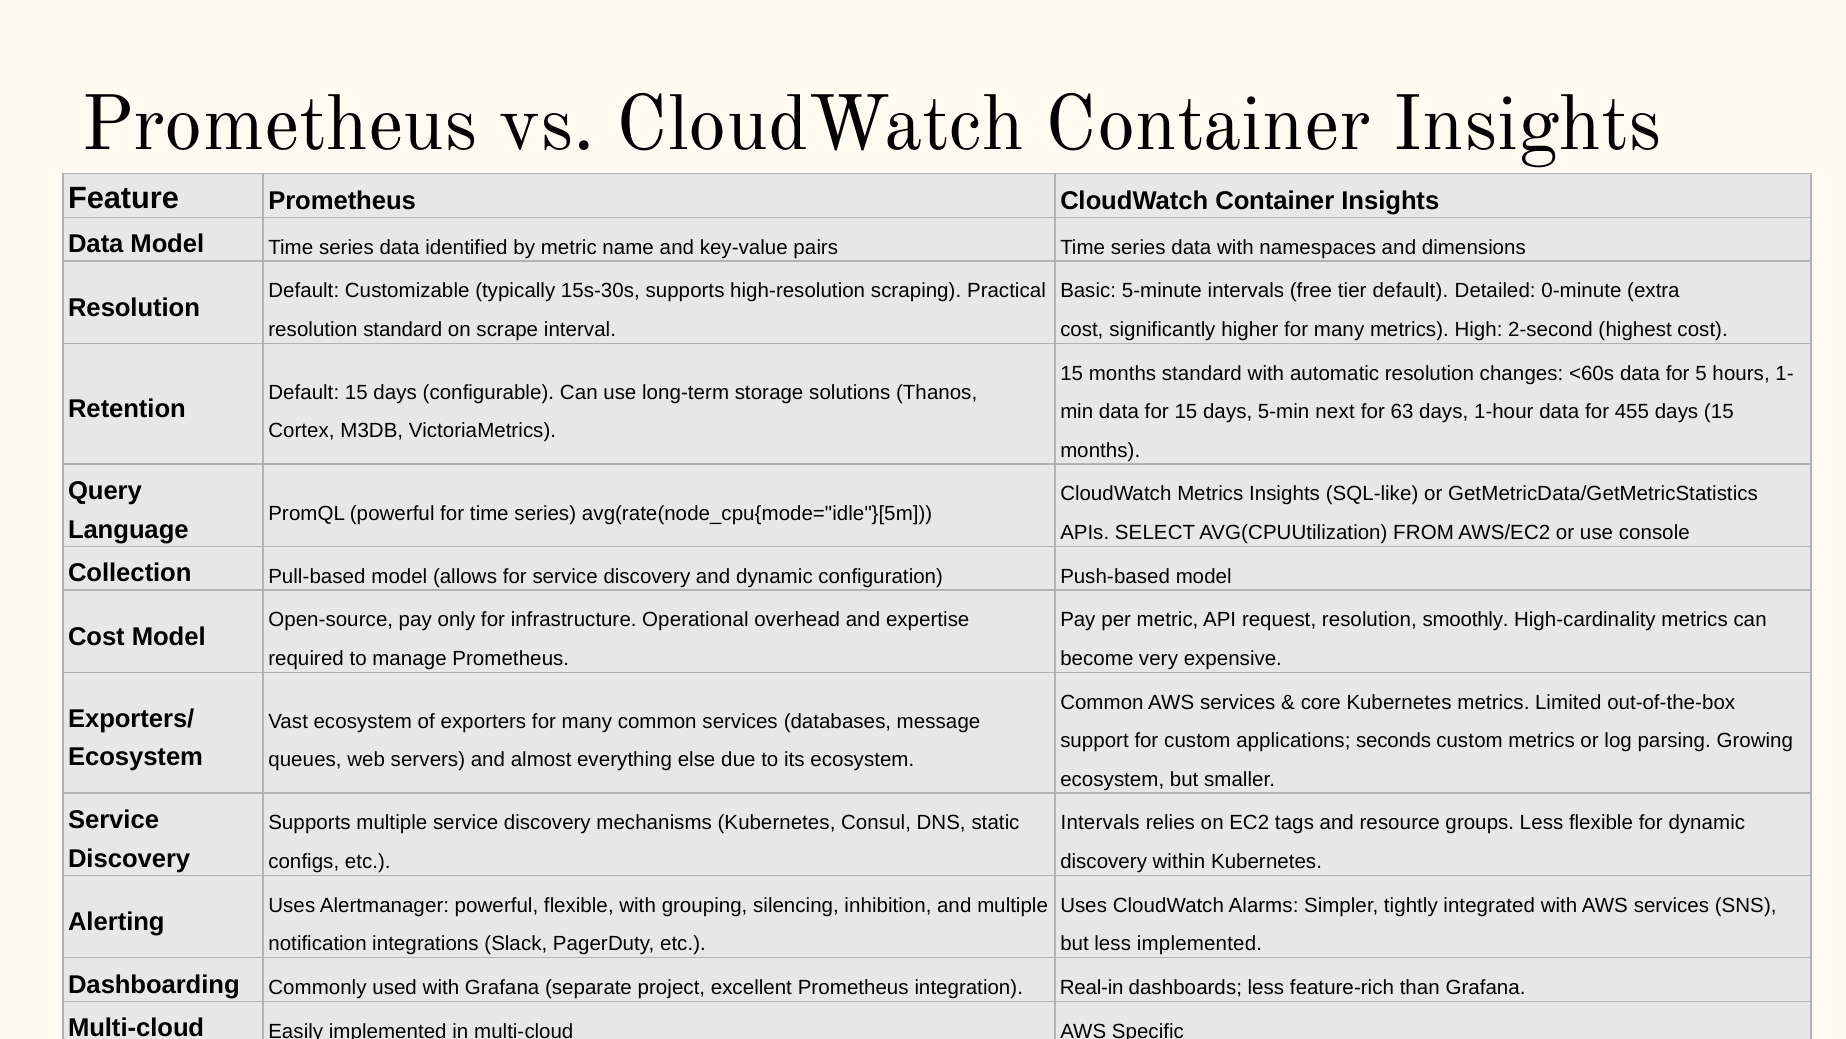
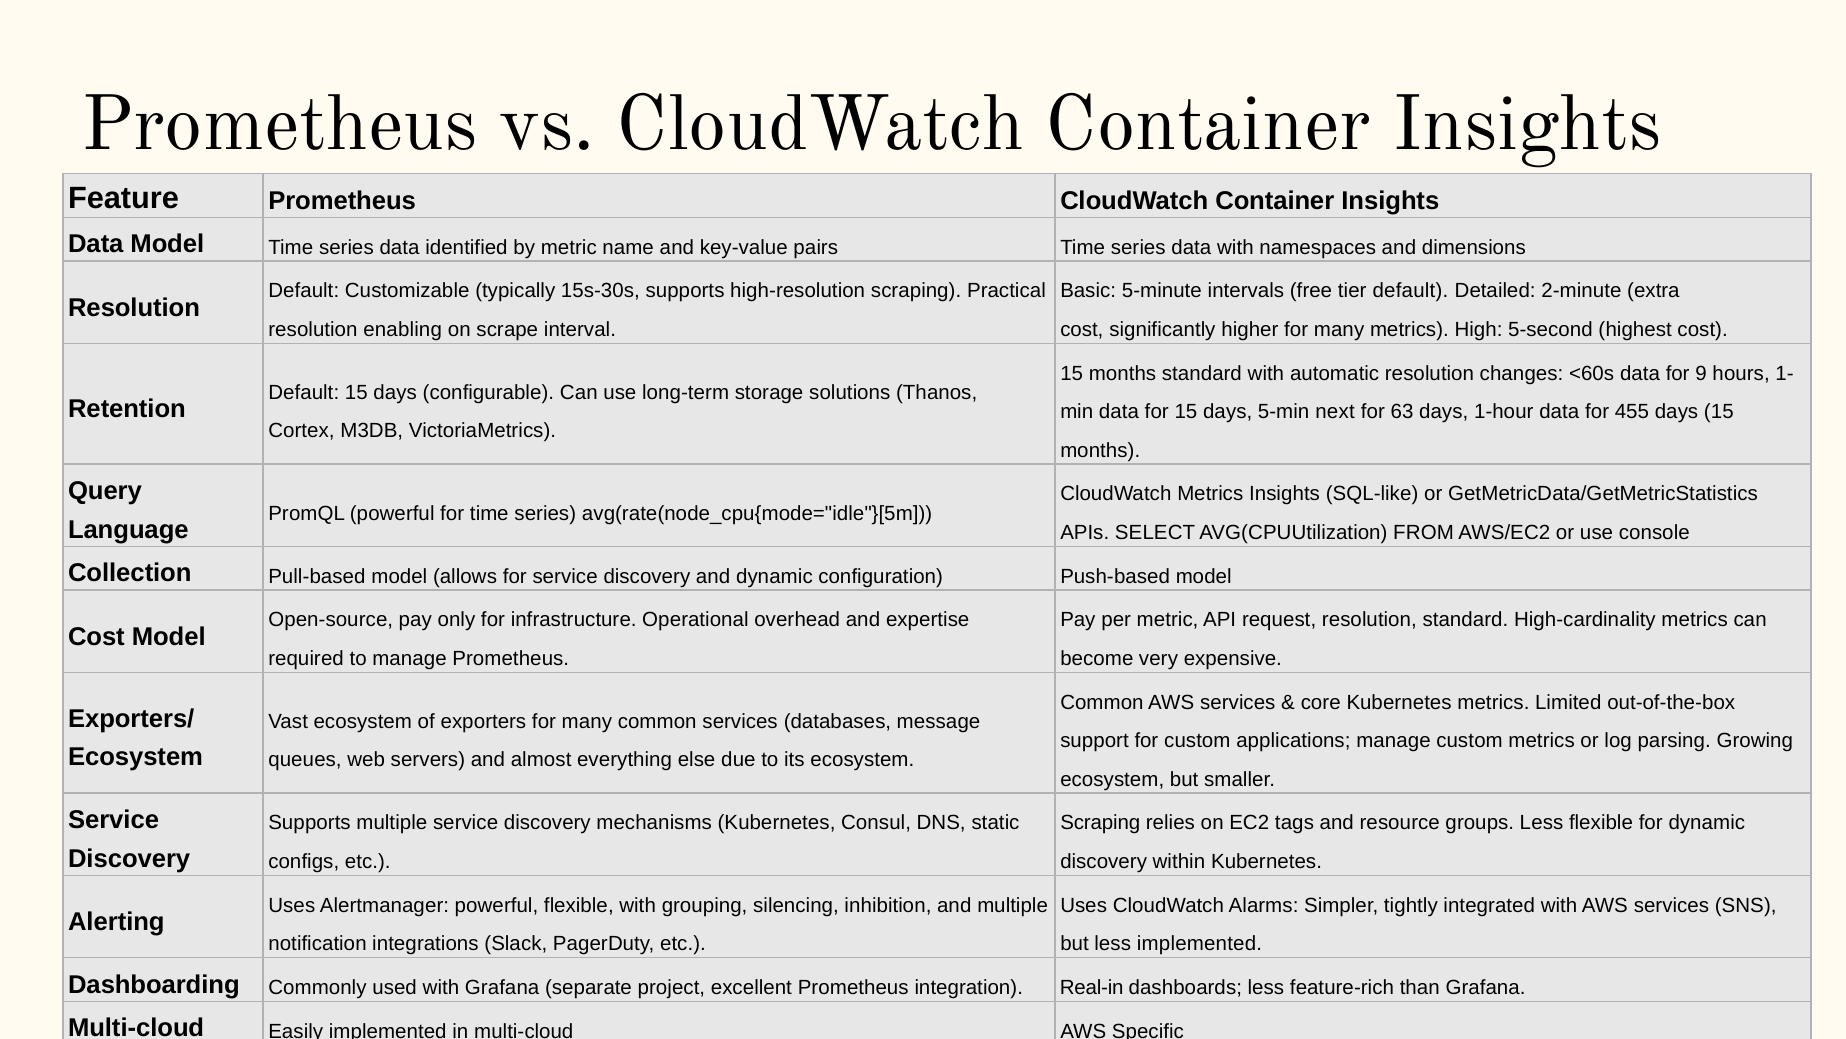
0-minute: 0-minute -> 2-minute (1581, 291)
resolution standard: standard -> enabling (403, 329)
2-second: 2-second -> 5-second (1550, 329)
5: 5 -> 9 (1701, 373)
resolution smoothly: smoothly -> standard (1465, 620)
applications seconds: seconds -> manage (1394, 740)
Intervals: Intervals -> Scraping (1100, 823)
